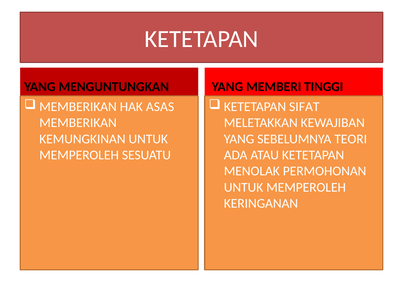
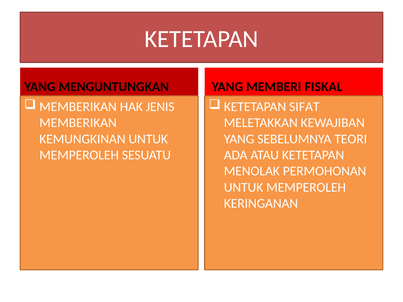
TINGGI: TINGGI -> FISKAL (324, 87)
ASAS: ASAS -> JENIS (160, 107)
